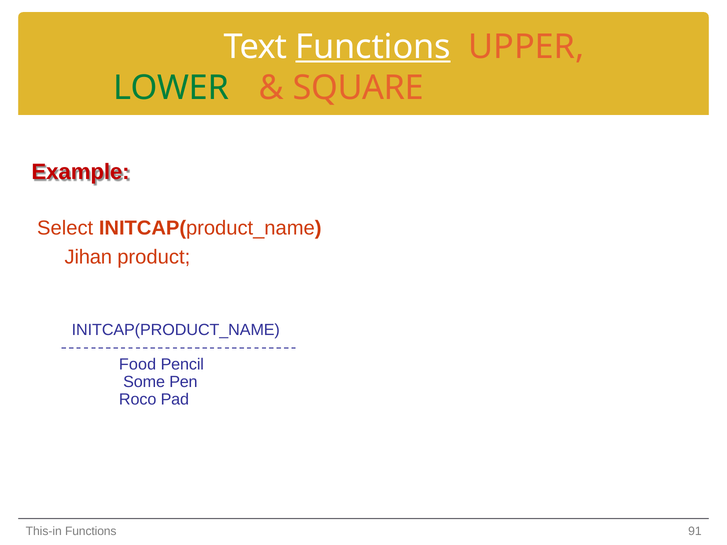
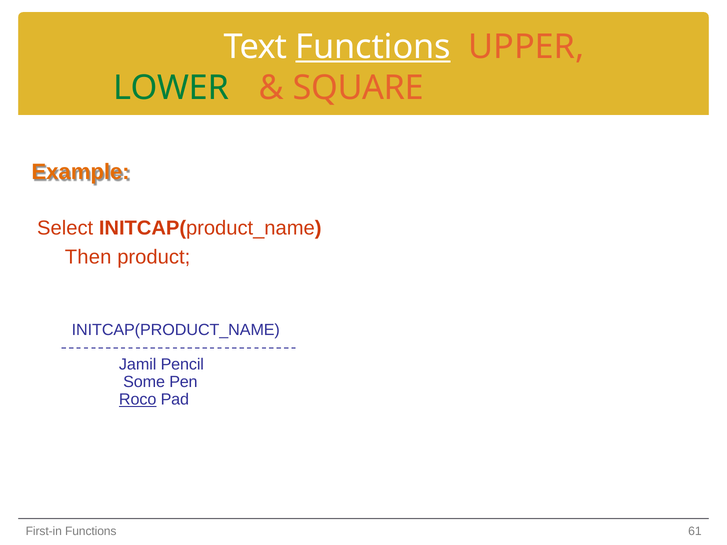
Example colour: red -> orange (81, 172)
Jihan: Jihan -> Then (88, 257)
Food: Food -> Jamil (138, 365)
Roco underline: none -> present (138, 400)
This-in: This-in -> First-in (44, 532)
91: 91 -> 61 (695, 532)
